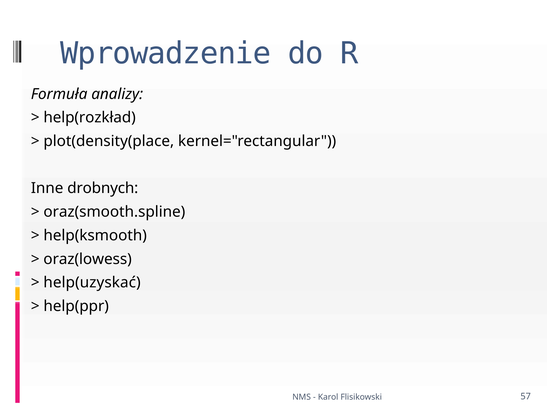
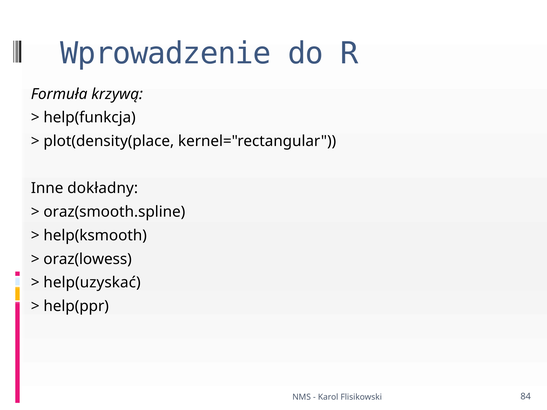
analizy: analizy -> krzywą (117, 94)
help(rozkład: help(rozkład -> help(funkcja (90, 118)
drobnych: drobnych -> dokładny (103, 188)
57: 57 -> 84 (526, 397)
